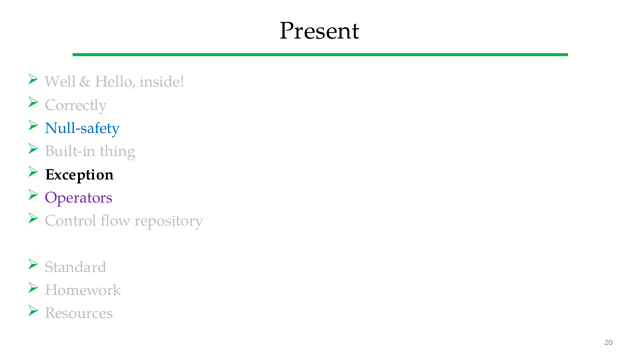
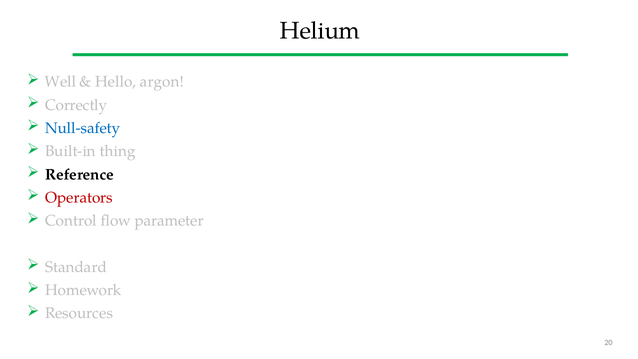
Present: Present -> Helium (320, 31)
inside: inside -> argon (162, 82)
Exception: Exception -> Reference (80, 174)
Operators colour: purple -> red (79, 198)
repository: repository -> parameter (169, 221)
